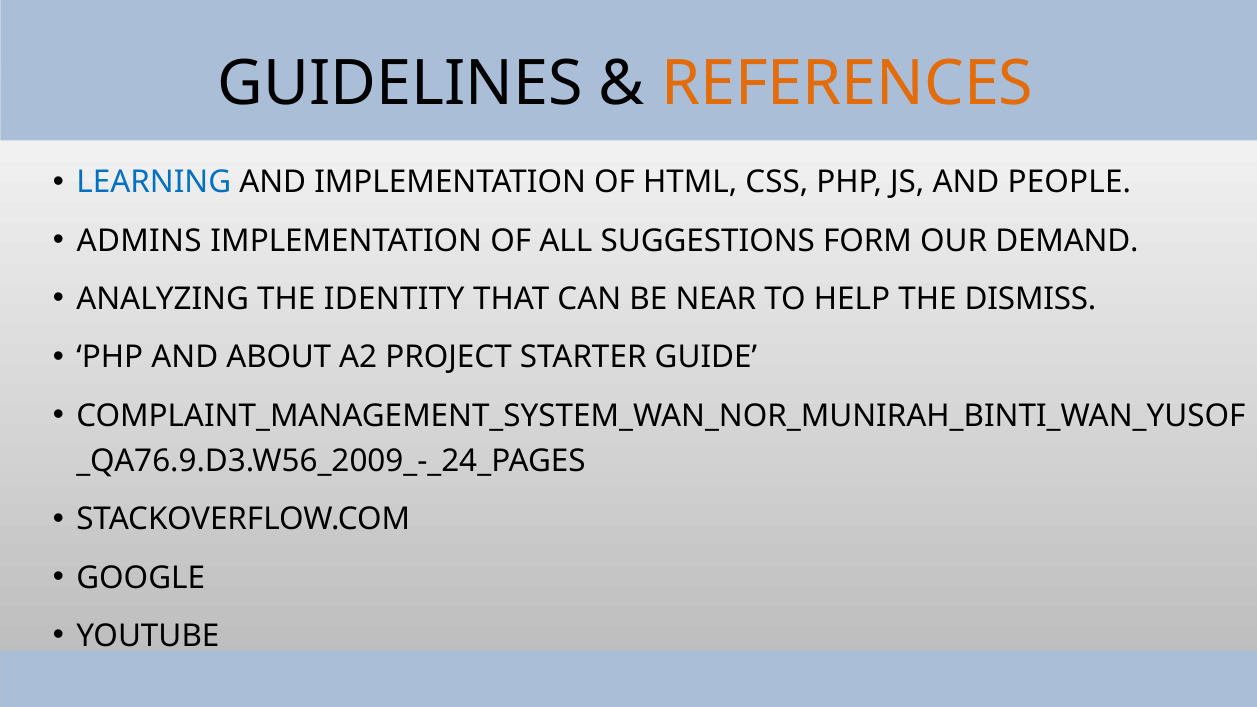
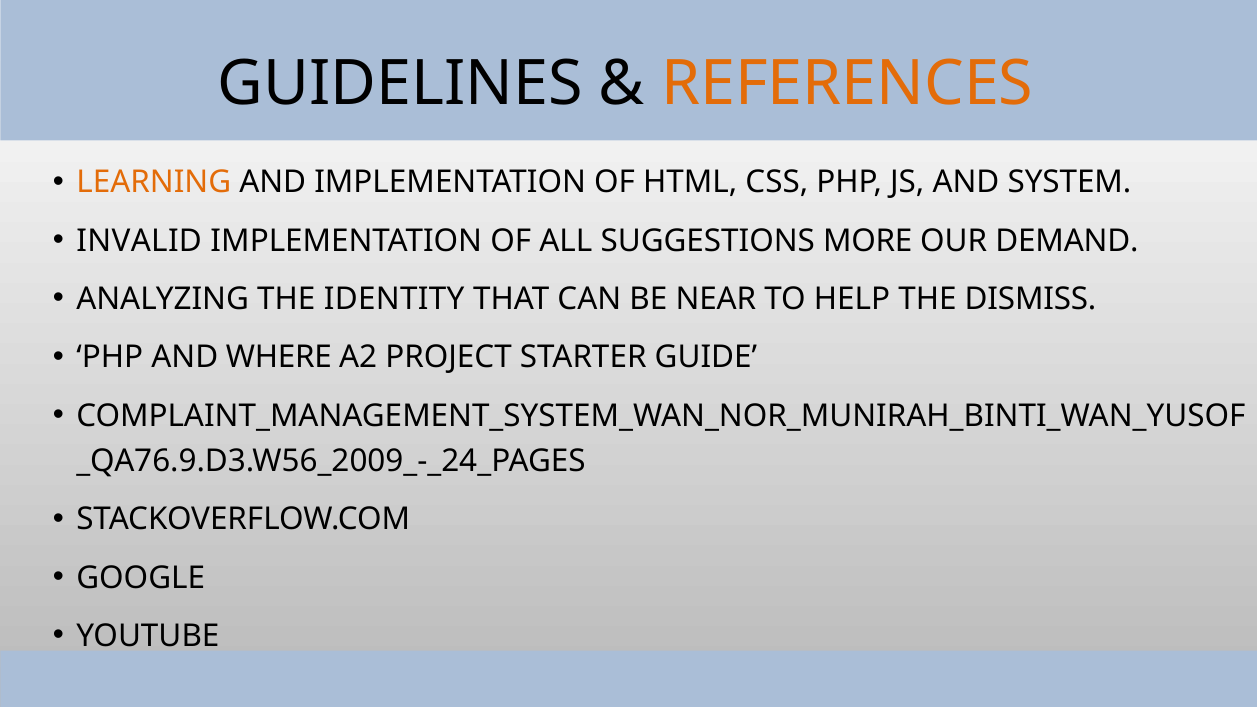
LEARNING colour: blue -> orange (154, 183)
PEOPLE: PEOPLE -> SYSTEM (1069, 183)
ADMINS: ADMINS -> INVALID (139, 241)
FORM: FORM -> MORE (868, 241)
ABOUT: ABOUT -> WHERE (279, 358)
